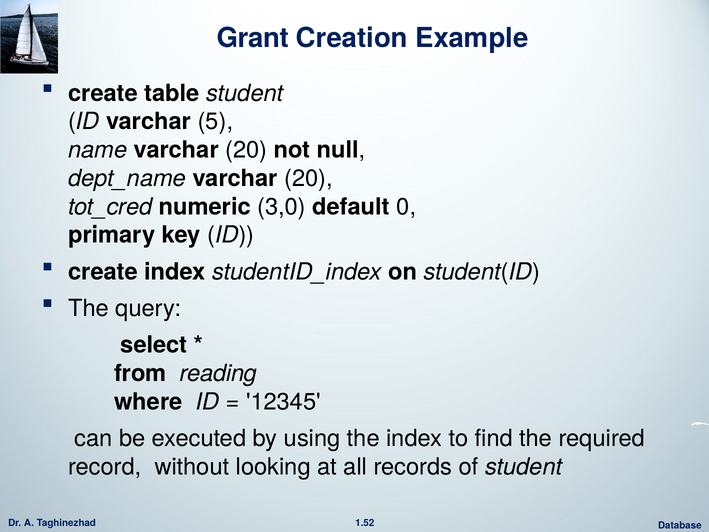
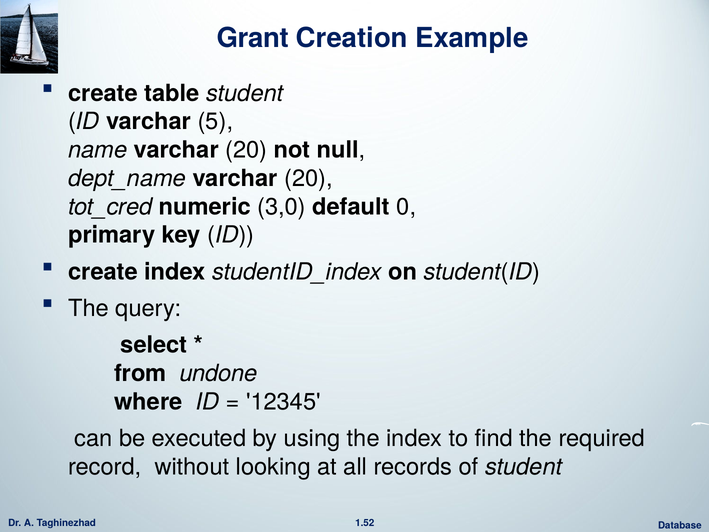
reading: reading -> undone (218, 373)
